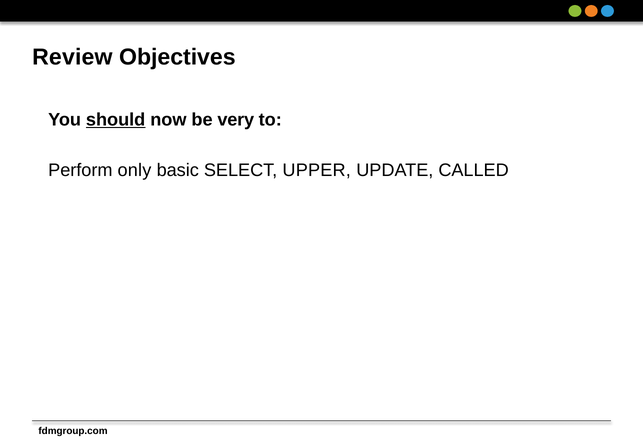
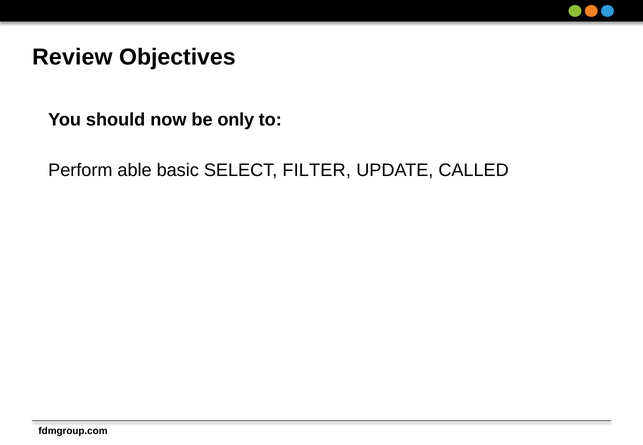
should underline: present -> none (116, 120)
very: very -> only (236, 120)
only: only -> able (135, 170)
UPPER: UPPER -> FILTER (317, 170)
